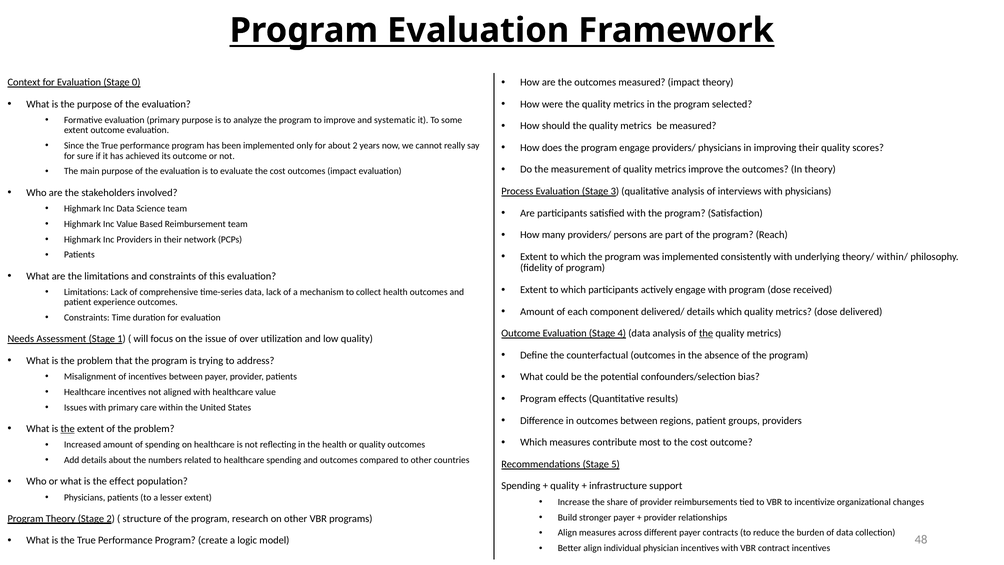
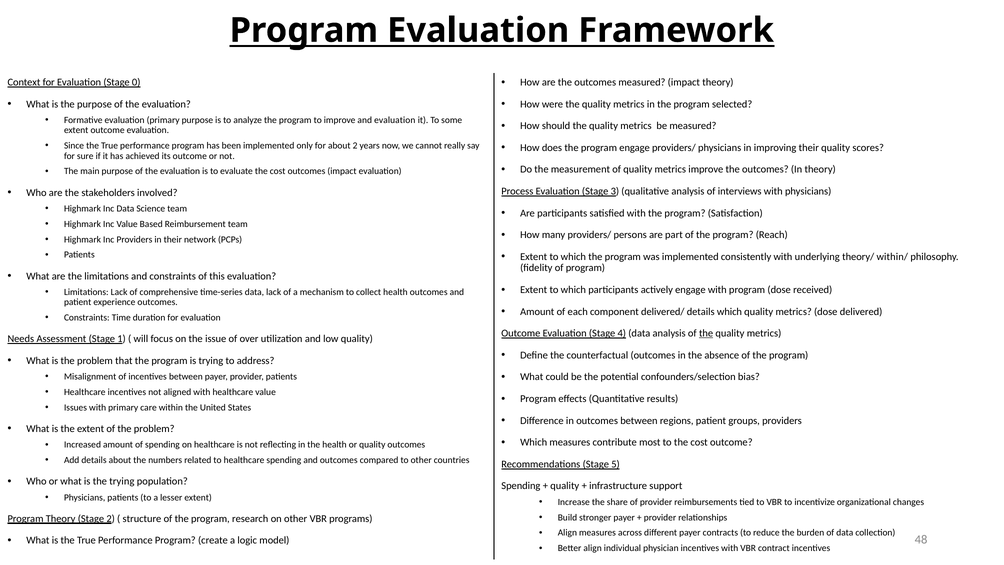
and systematic: systematic -> evaluation (395, 120)
the underline: present -> none (68, 429)
the effect: effect -> trying (122, 481)
